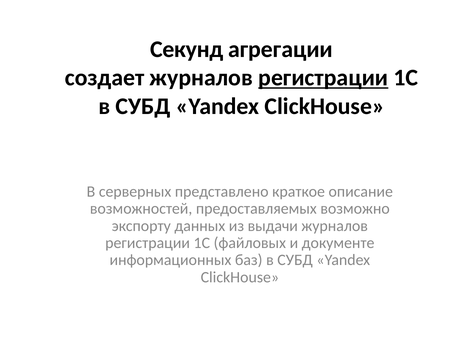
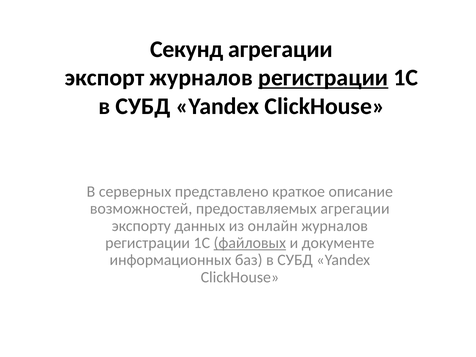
создает: создает -> экспорт (105, 78)
предоставляемых возможно: возможно -> агрегации (355, 209)
выдачи: выдачи -> онлайн (273, 226)
файловых underline: none -> present (250, 243)
